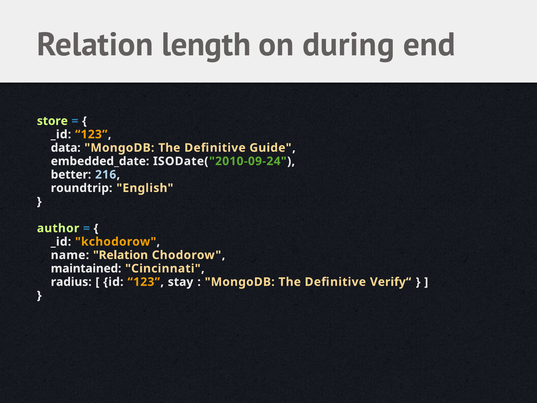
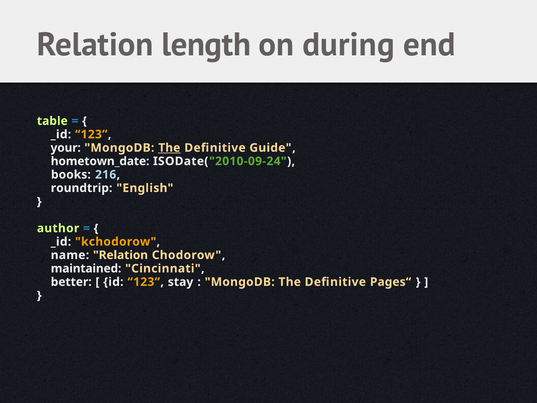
store: store -> table (52, 121)
data: data -> your (66, 148)
The underline: none -> present (169, 148)
embedded_date: embedded_date -> hometown_date (100, 161)
better: better -> books (71, 175)
radius: radius -> better (71, 282)
Verify“: Verify“ -> Pages“ (391, 282)
